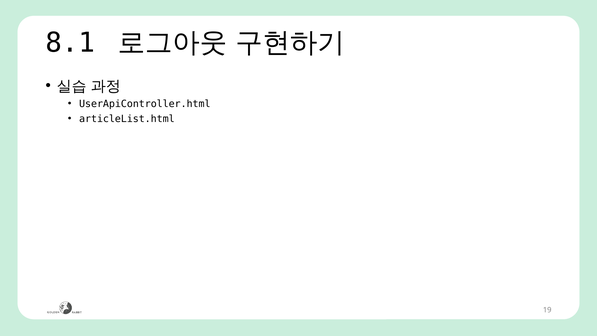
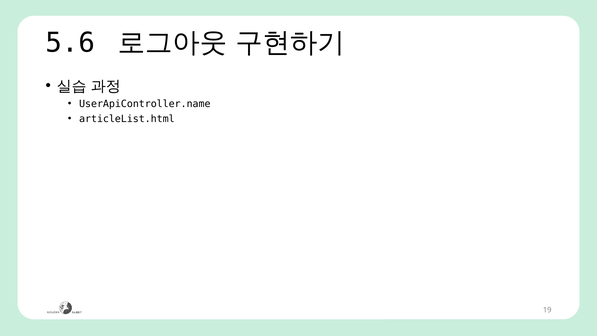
8.1: 8.1 -> 5.6 (70, 43)
UserApiController.html: UserApiController.html -> UserApiController.name (145, 104)
